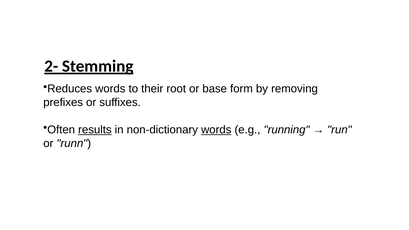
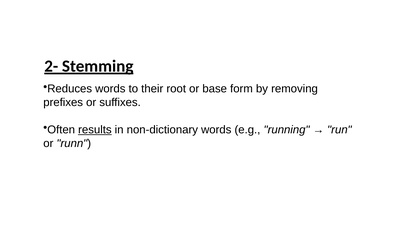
words underline: present -> none (216, 130)
